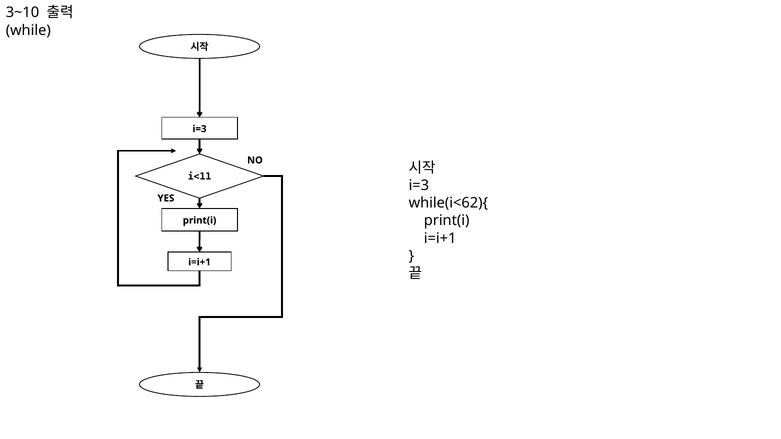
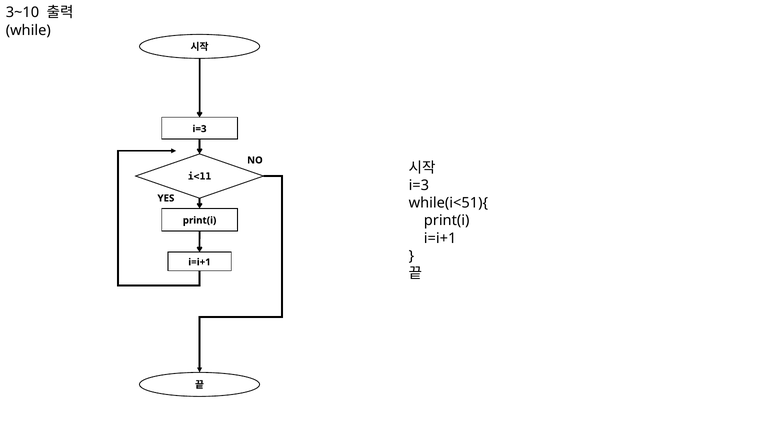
while(i<62){: while(i<62){ -> while(i<51){ (448, 203)
